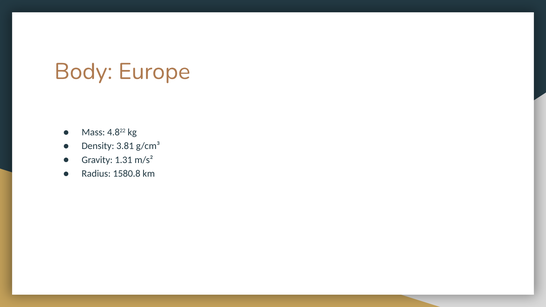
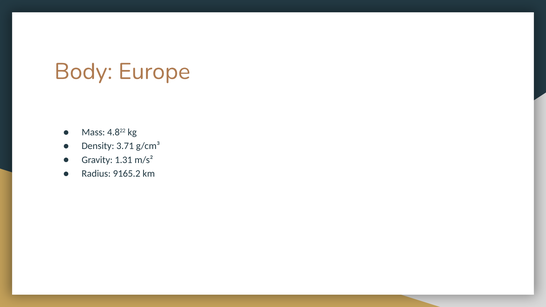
3.81: 3.81 -> 3.71 (125, 146)
1580.8: 1580.8 -> 9165.2 (127, 174)
